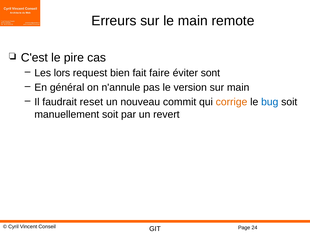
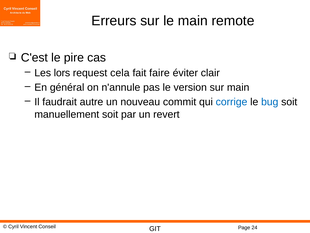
bien: bien -> cela (120, 73)
sont: sont -> clair (210, 73)
reset: reset -> autre (91, 102)
corrige colour: orange -> blue (232, 102)
